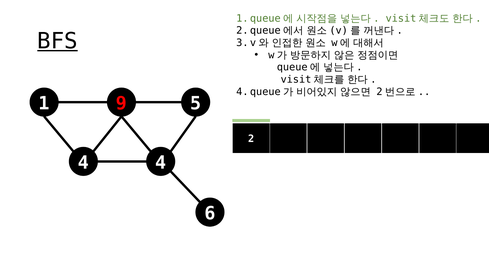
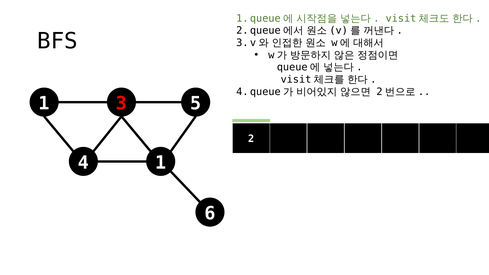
BFS underline: present -> none (58, 41)
9: 9 -> 3 (121, 103)
4 4: 4 -> 1 (161, 163)
